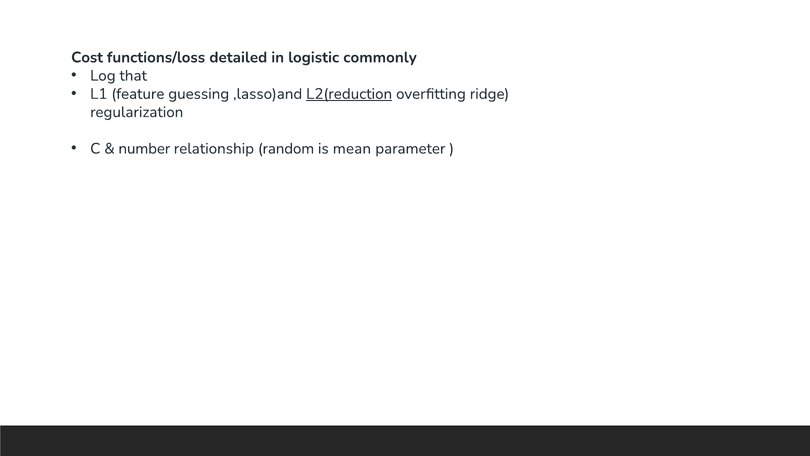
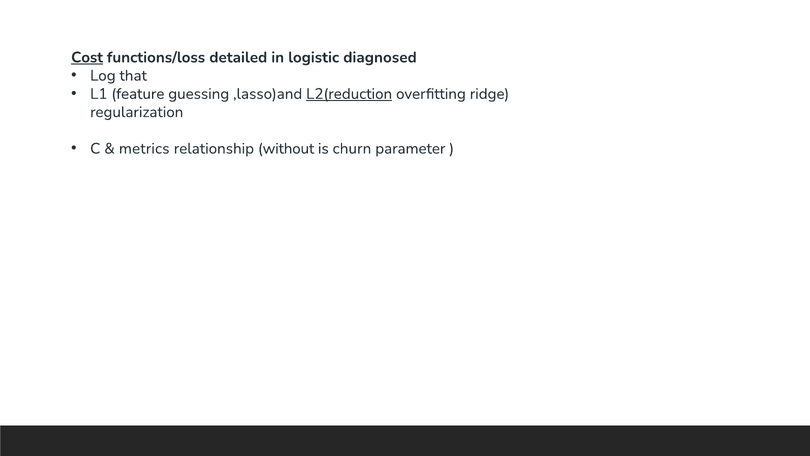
Cost underline: none -> present (87, 57)
commonly: commonly -> diagnosed (380, 57)
number: number -> metrics (144, 148)
random: random -> without (286, 148)
mean: mean -> churn (352, 148)
